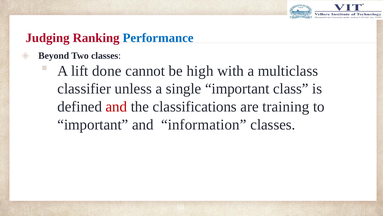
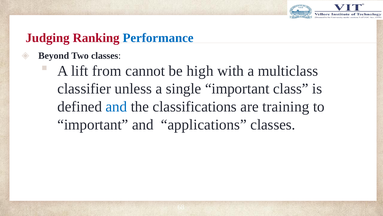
done: done -> from (107, 71)
and colour: red -> blue (116, 106)
information: information -> applications (204, 124)
